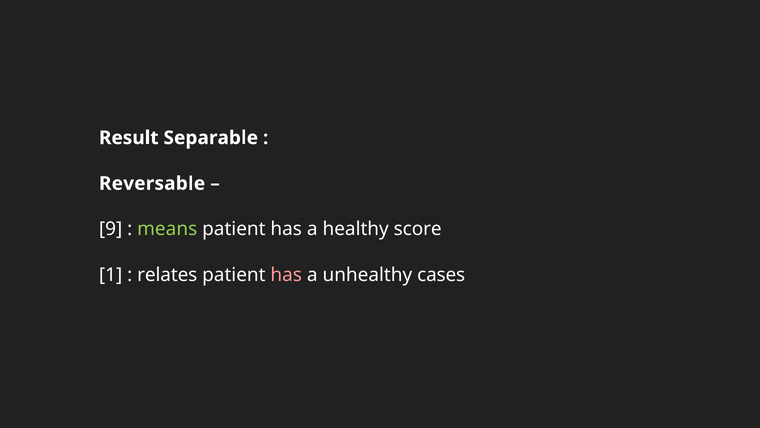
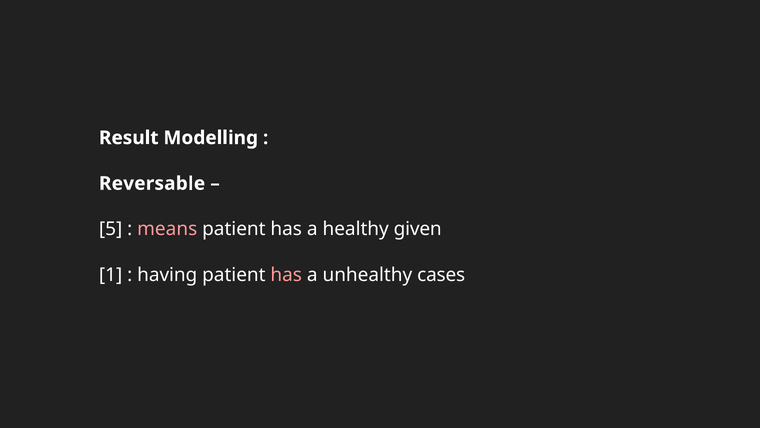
Separable: Separable -> Modelling (211, 138)
9: 9 -> 5 (111, 229)
means colour: light green -> pink (167, 229)
score: score -> given (418, 229)
relates: relates -> having (167, 274)
